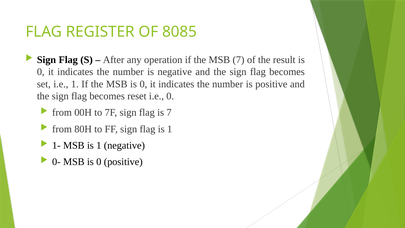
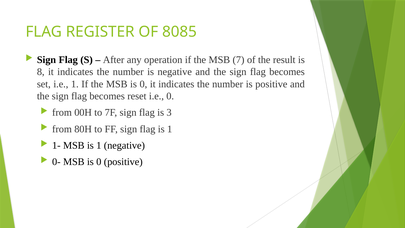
0: 0 -> 8 (41, 72)
is 7: 7 -> 3 (169, 113)
